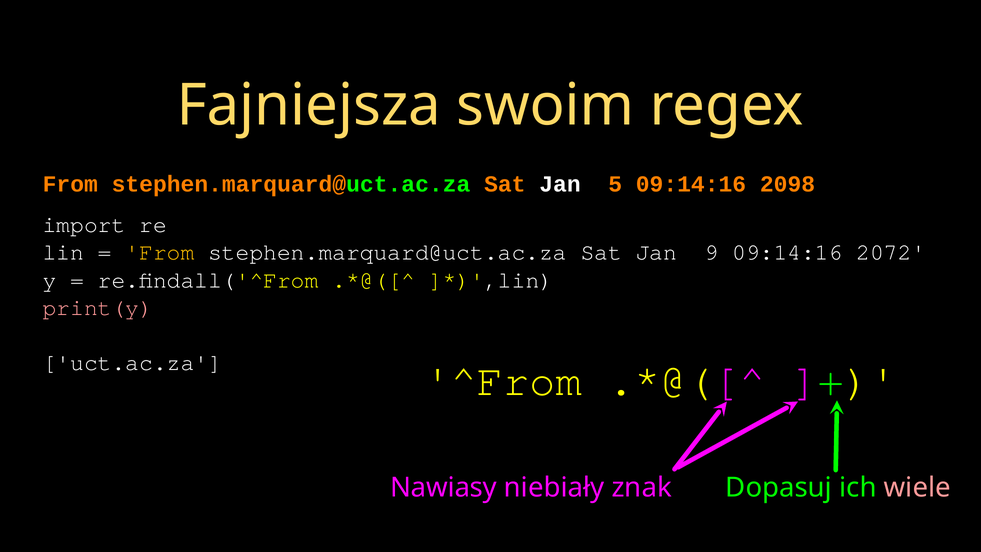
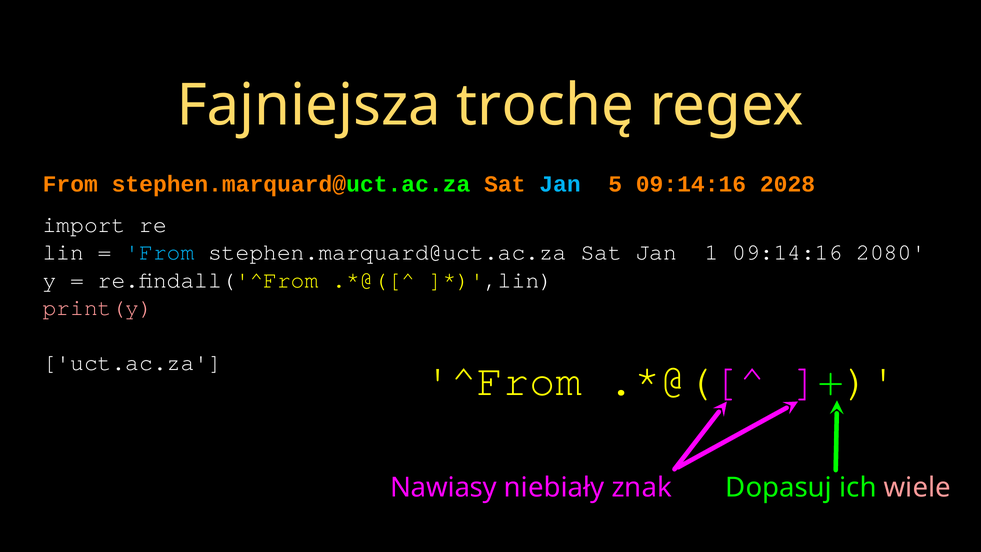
swoim: swoim -> trochę (545, 105)
Jan colour: white -> light blue (560, 184)
2098: 2098 -> 2028 (788, 184)
From colour: yellow -> light blue (160, 252)
9: 9 -> 1 (712, 252)
2072: 2072 -> 2080 (891, 252)
